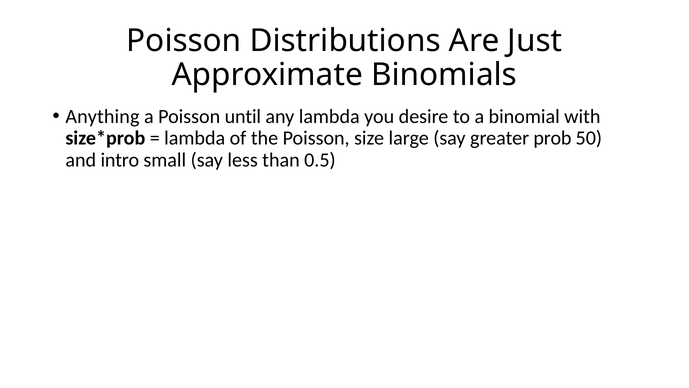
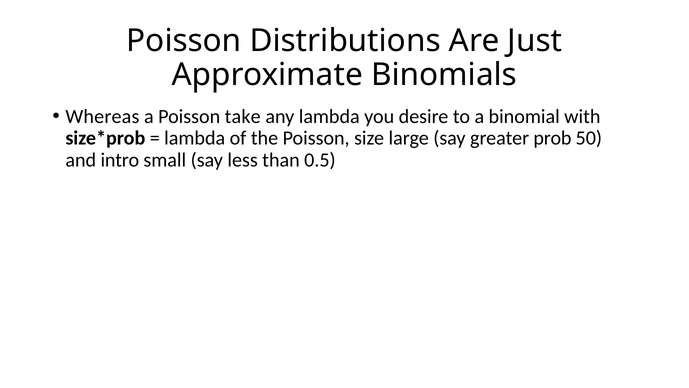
Anything: Anything -> Whereas (102, 116)
until: until -> take (243, 116)
